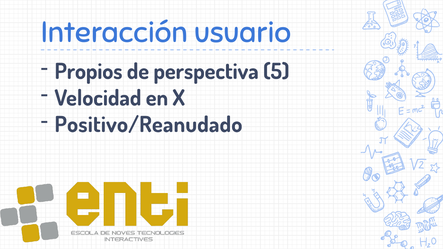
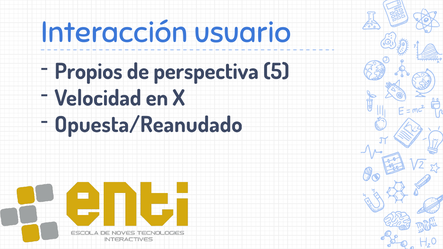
Positivo/Reanudado: Positivo/Reanudado -> Opuesta/Reanudado (148, 125)
